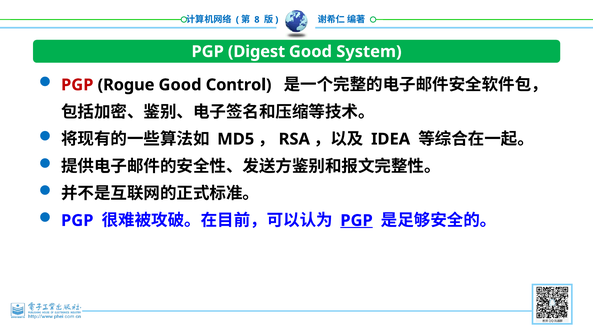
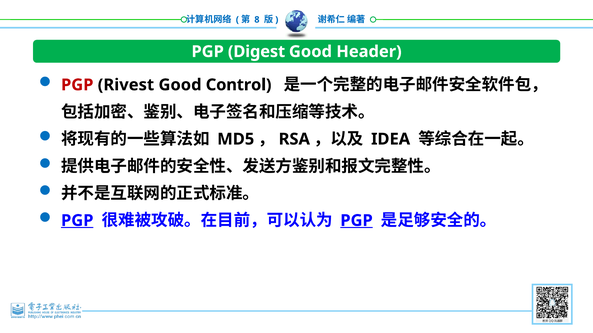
System: System -> Header (369, 52)
Rogue: Rogue -> Rivest (126, 85)
PGP underline: none -> present (77, 221)
